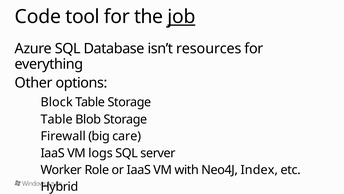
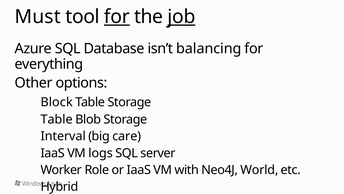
Code: Code -> Must (38, 17)
for underline: none -> present (117, 17)
resources: resources -> balancing (209, 49)
Firewall: Firewall -> Interval (63, 136)
Index: Index -> World (259, 170)
